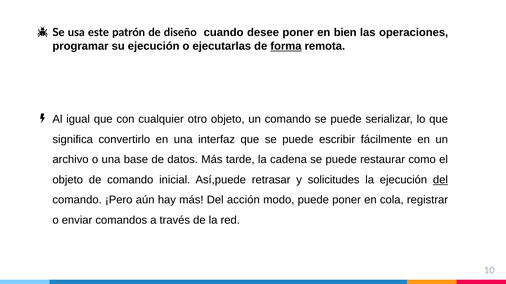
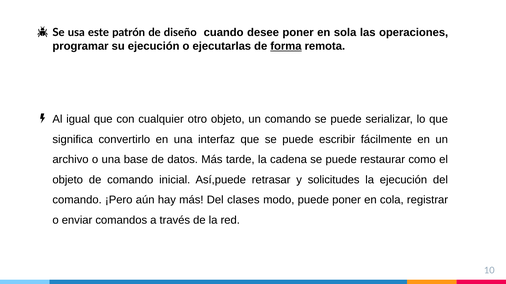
bien: bien -> sola (345, 33)
del underline: present -> none (440, 180)
acción: acción -> clases (243, 200)
